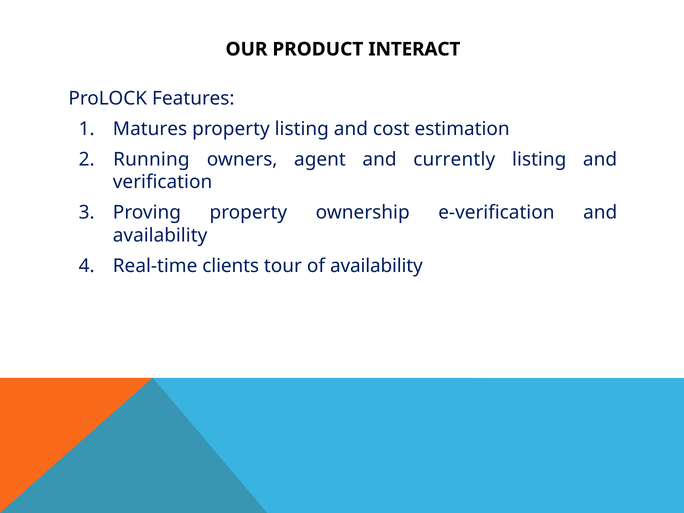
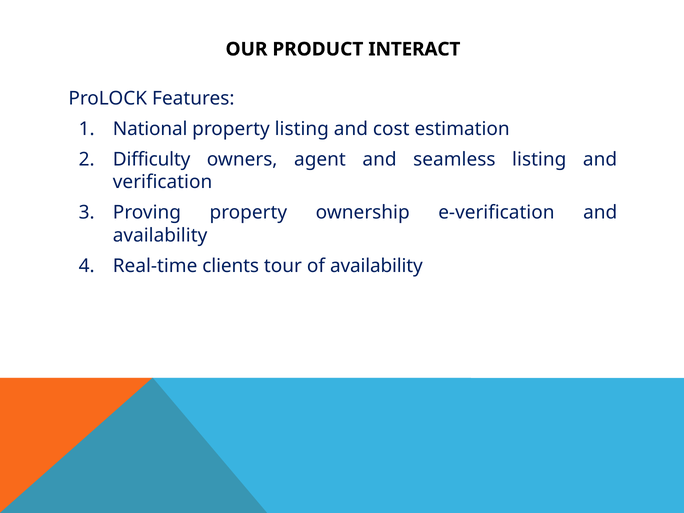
Matures: Matures -> National (150, 129)
Running: Running -> Difficulty (152, 159)
currently: currently -> seamless (454, 159)
